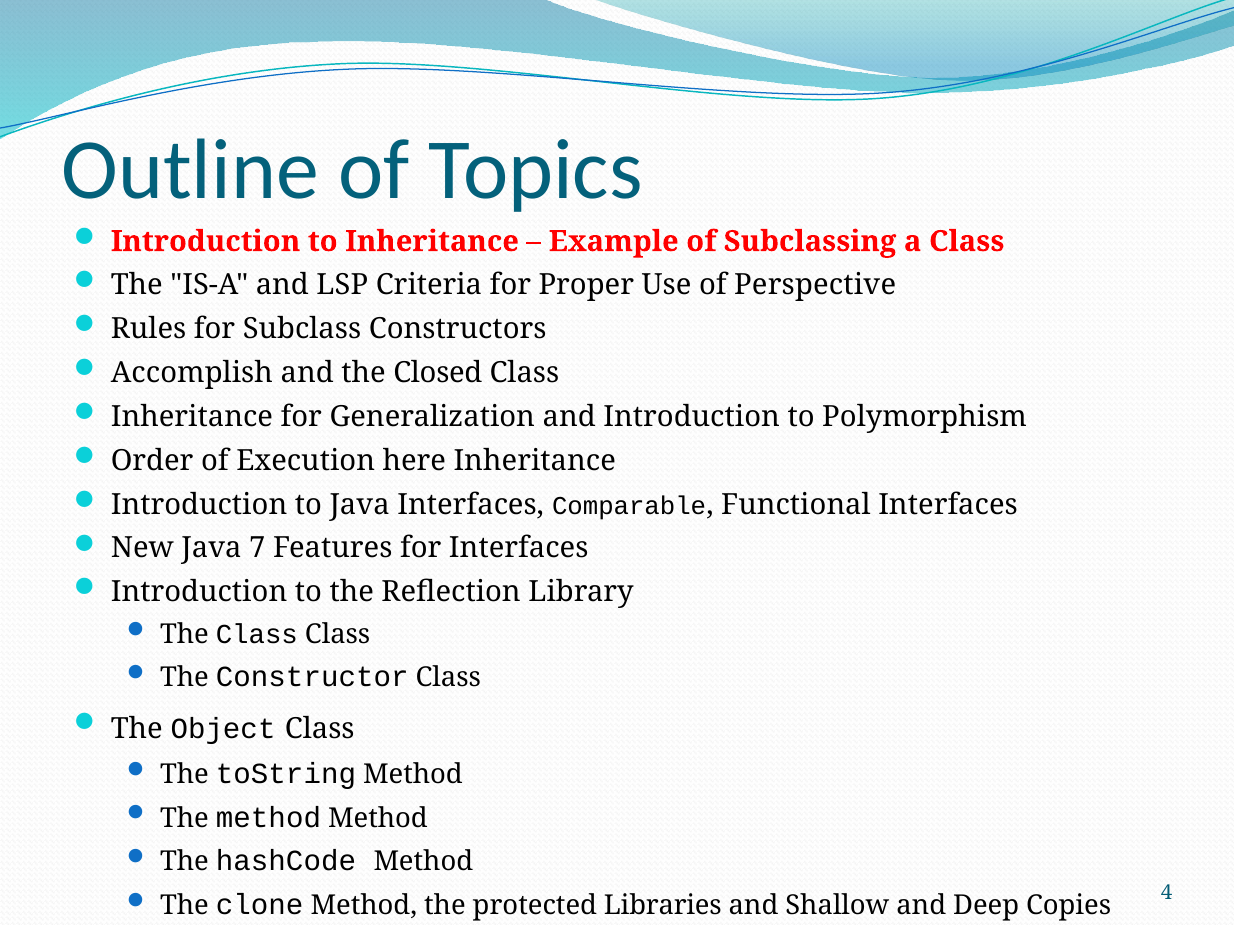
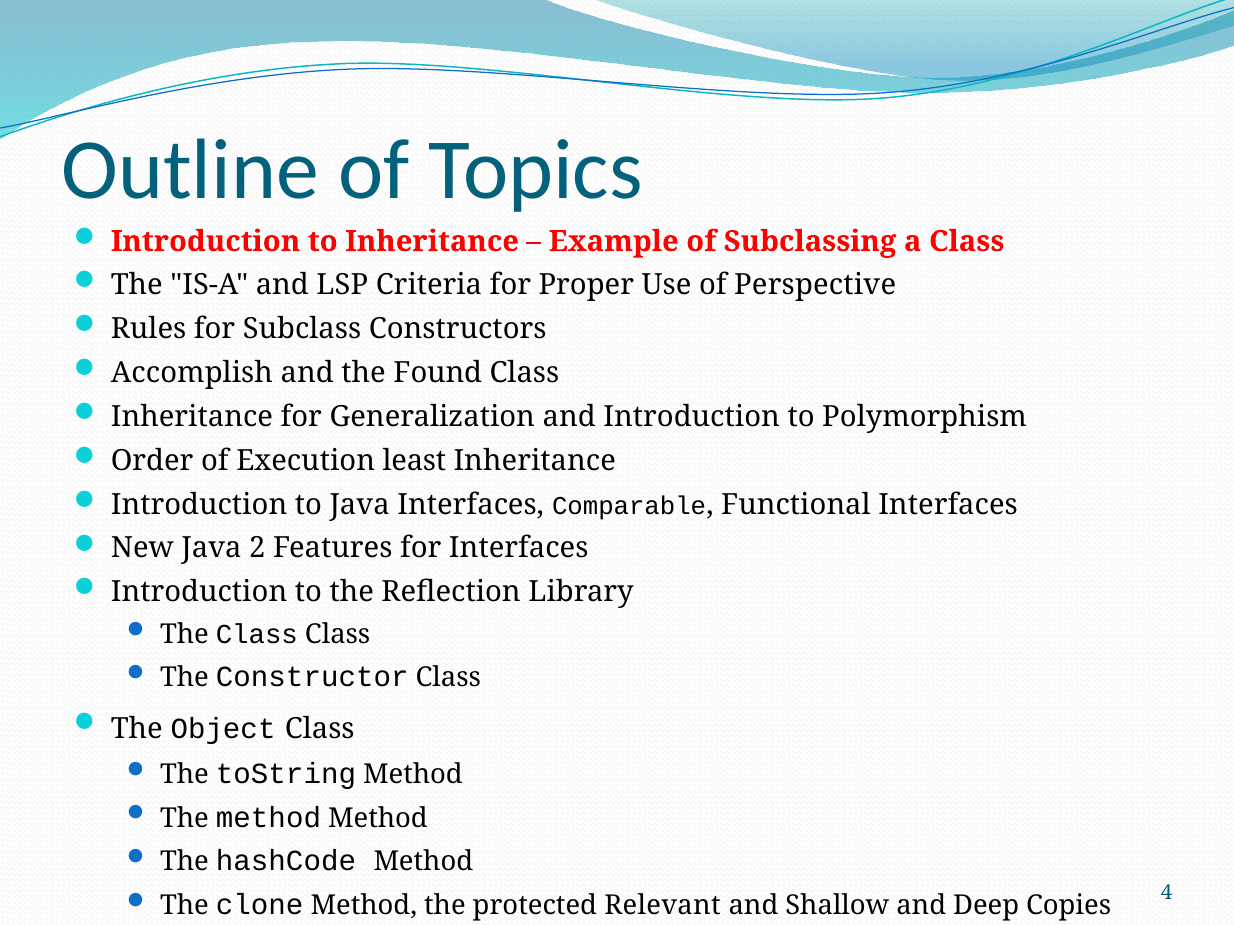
Closed: Closed -> Found (438, 373)
here: here -> least (414, 461)
7: 7 -> 2 (257, 549)
Libraries: Libraries -> Relevant (663, 906)
